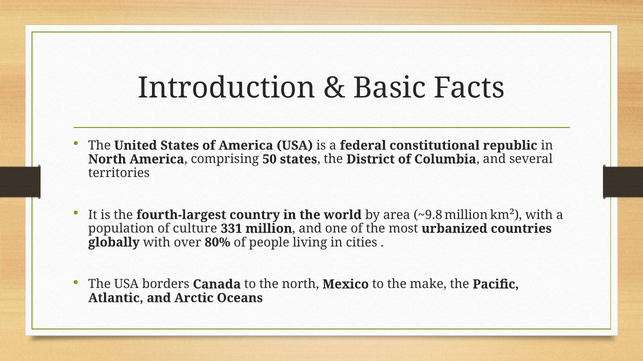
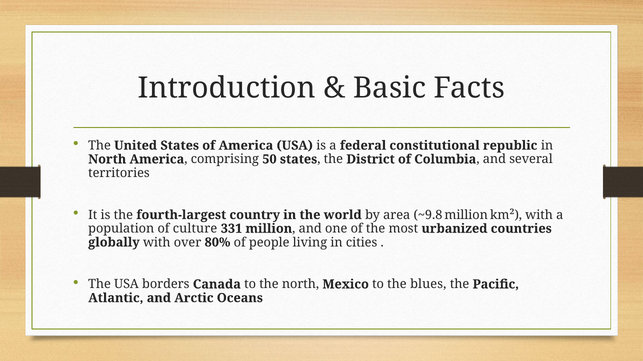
make: make -> blues (428, 285)
